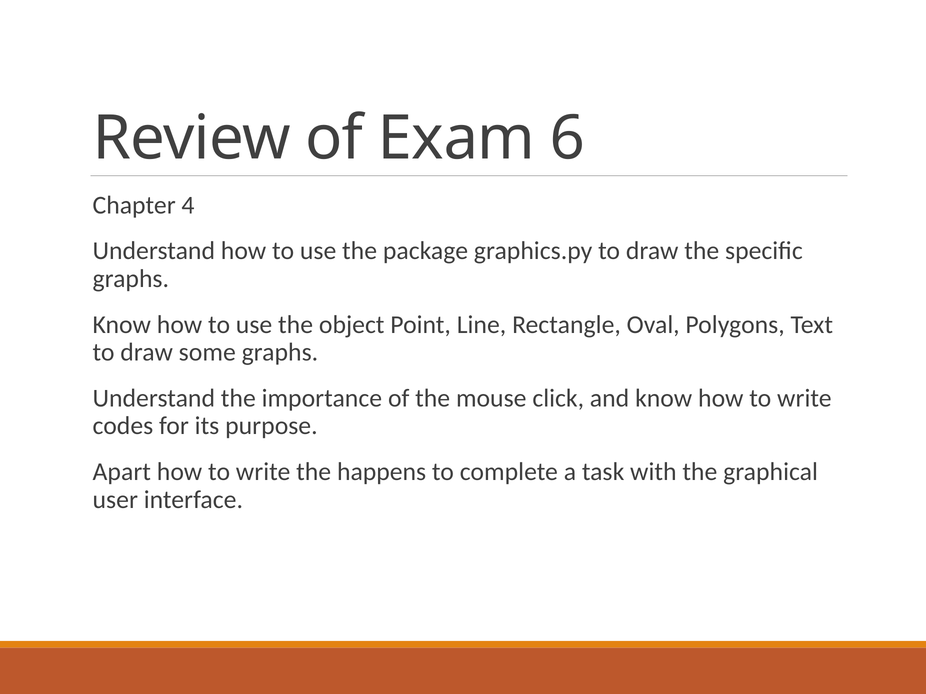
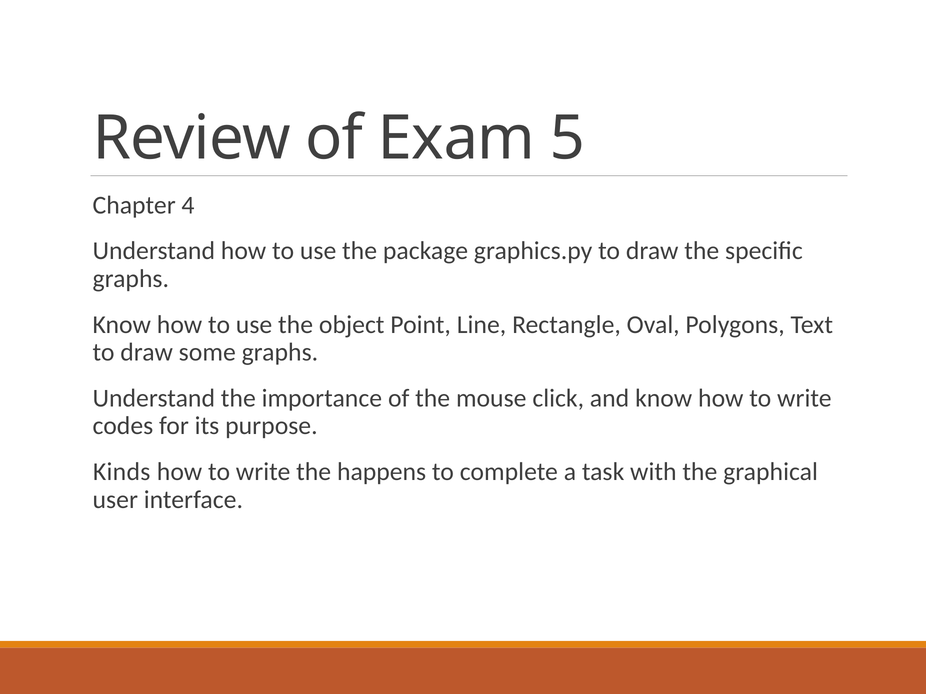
6: 6 -> 5 (568, 138)
Apart: Apart -> Kinds (122, 472)
